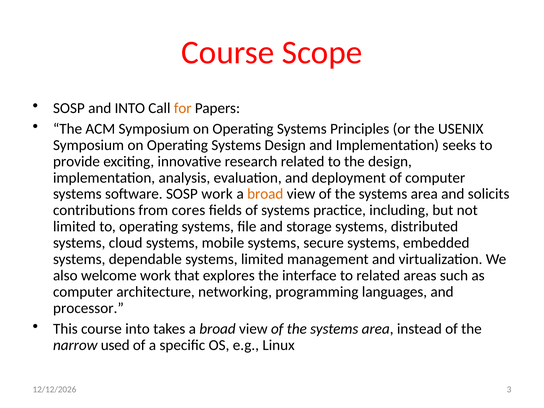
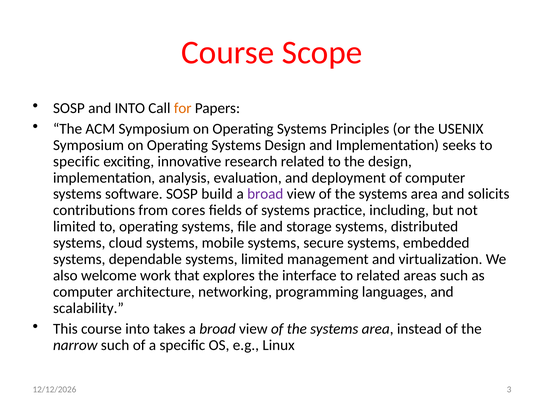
provide: provide -> specific (76, 161)
SOSP work: work -> build (217, 194)
broad colour: orange -> purple (265, 194)
processor: processor -> scalability (88, 308)
narrow used: used -> such (115, 345)
